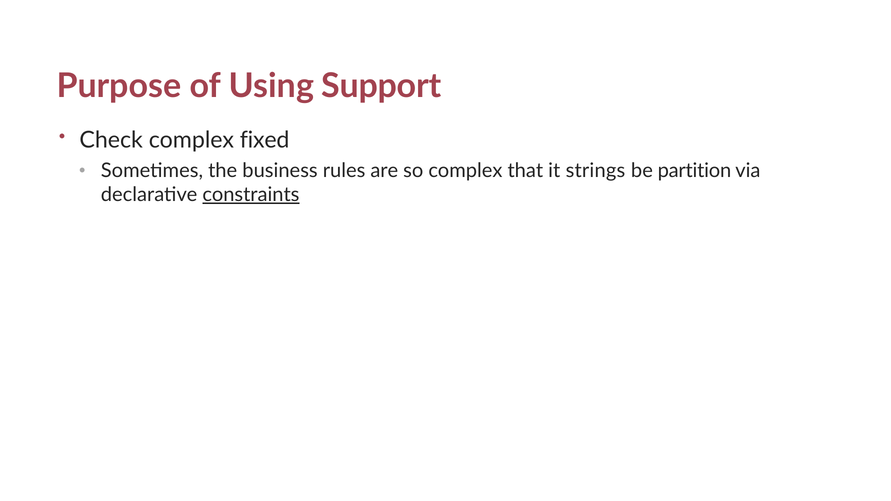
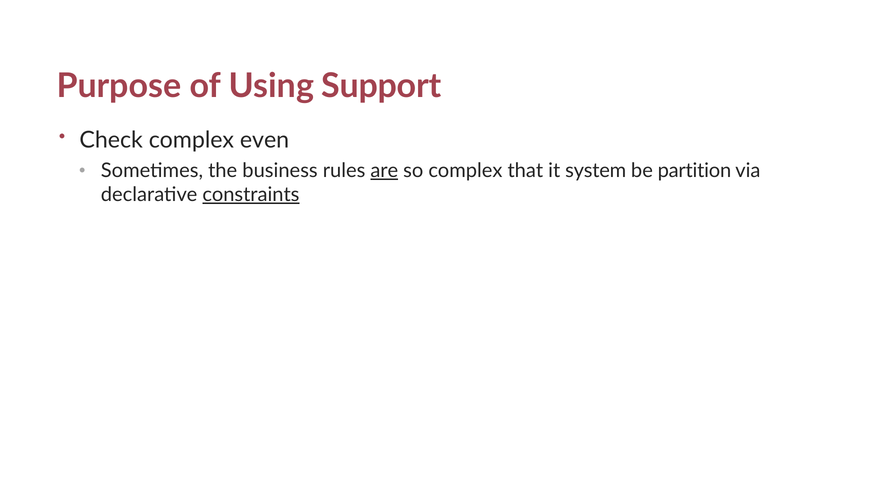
fixed: fixed -> even (265, 140)
are underline: none -> present (384, 171)
strings: strings -> system (596, 171)
